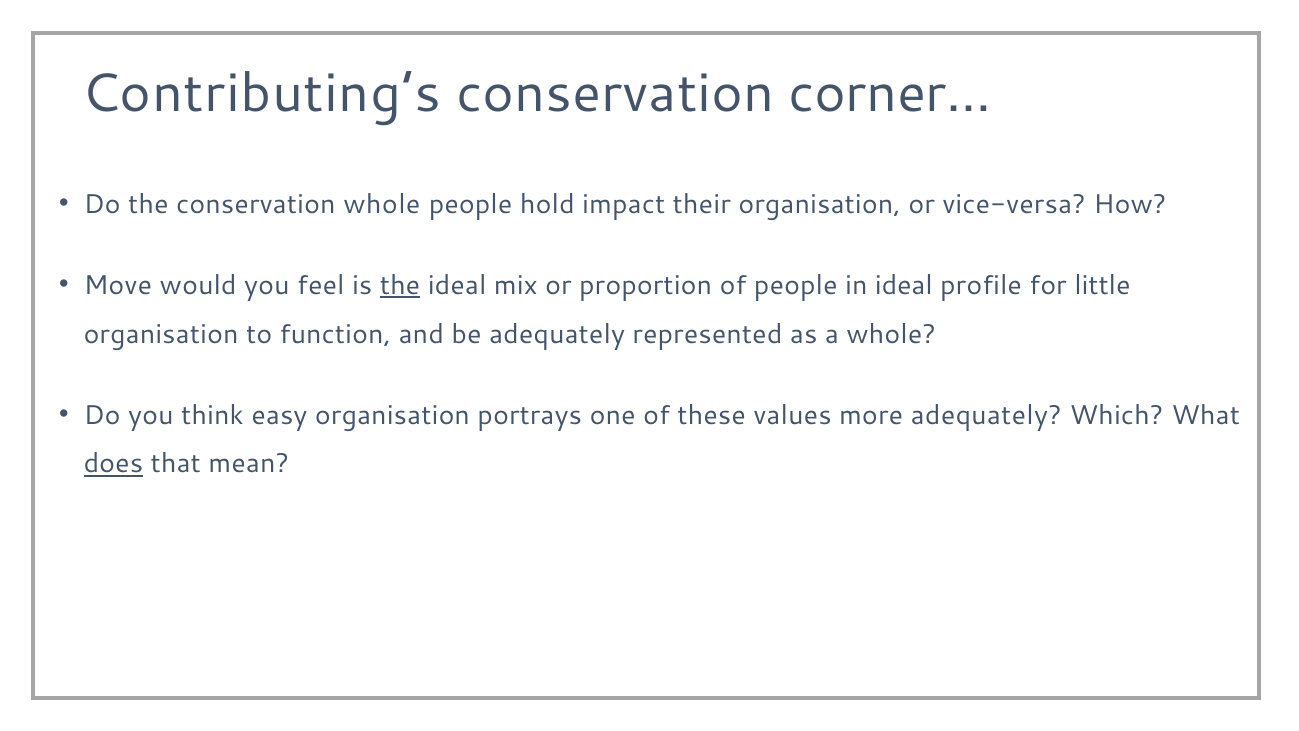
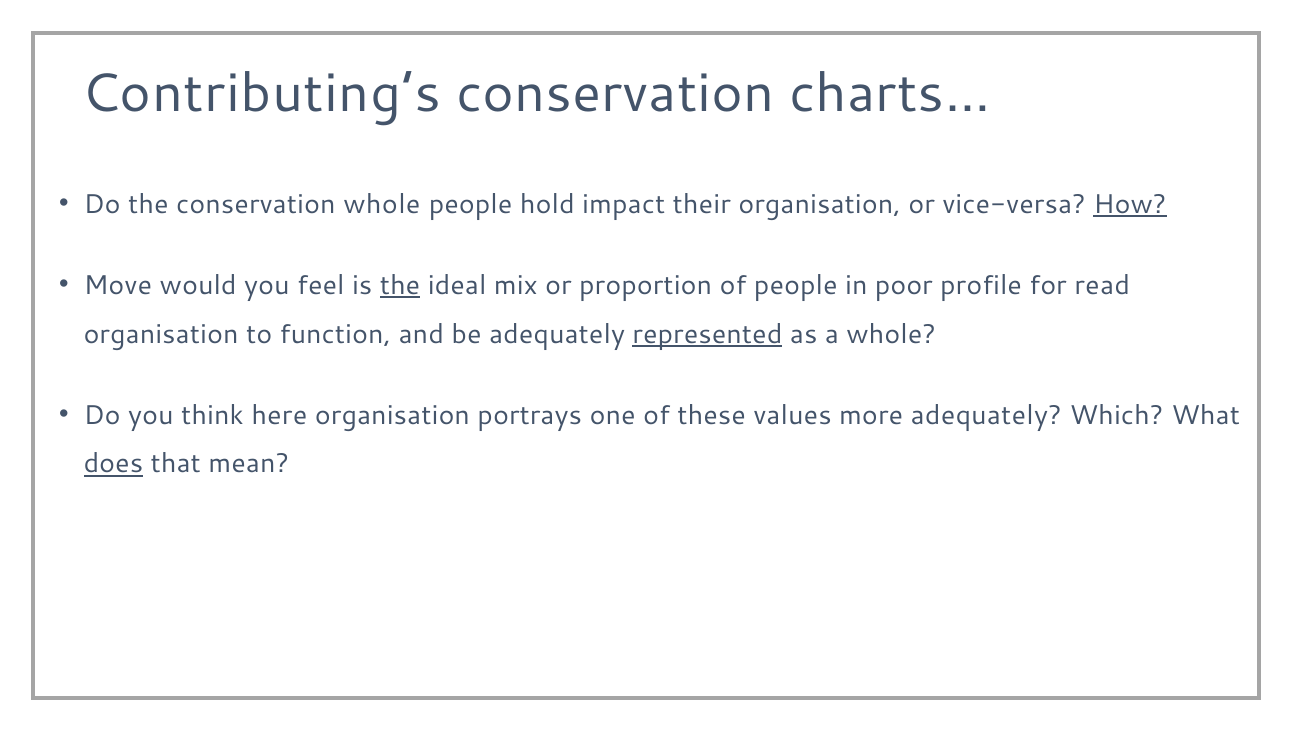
corner…: corner… -> charts… (890, 94)
How underline: none -> present (1130, 204)
in ideal: ideal -> poor (904, 285)
little: little -> read (1102, 285)
represented underline: none -> present (707, 334)
easy: easy -> here (279, 415)
